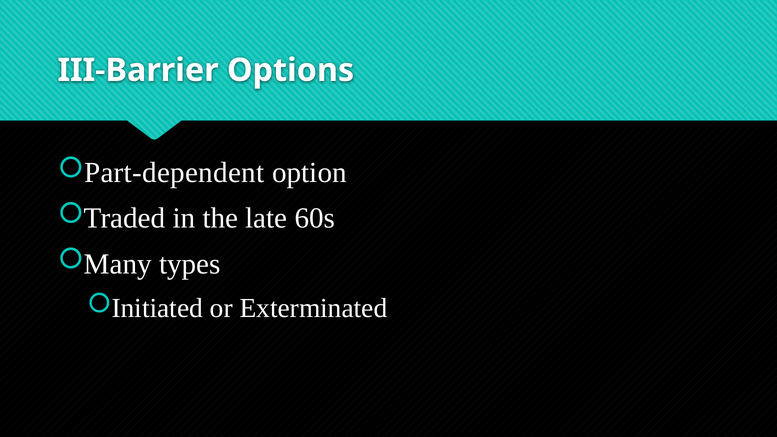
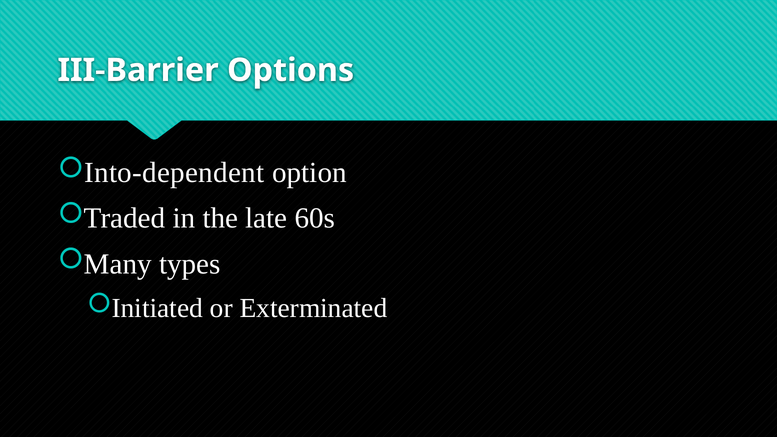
Part-dependent: Part-dependent -> Into-dependent (174, 173)
